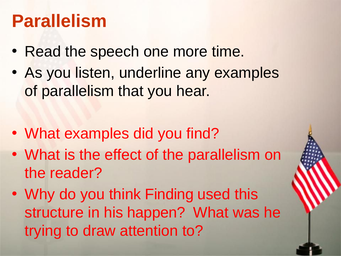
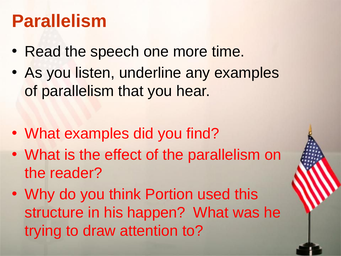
Finding: Finding -> Portion (169, 194)
